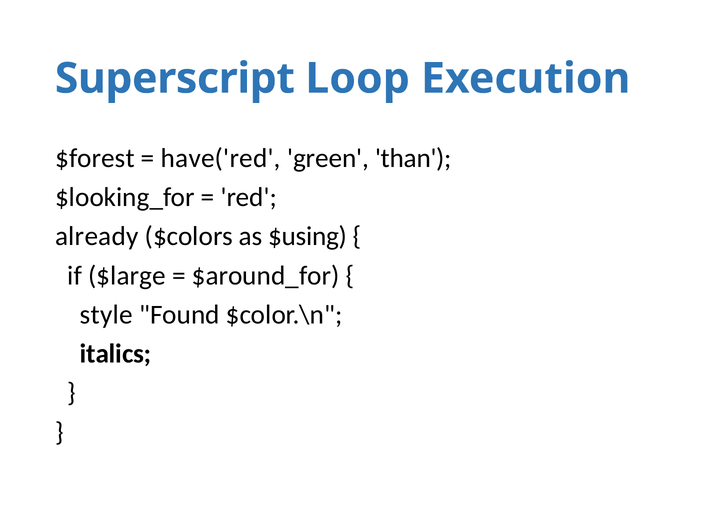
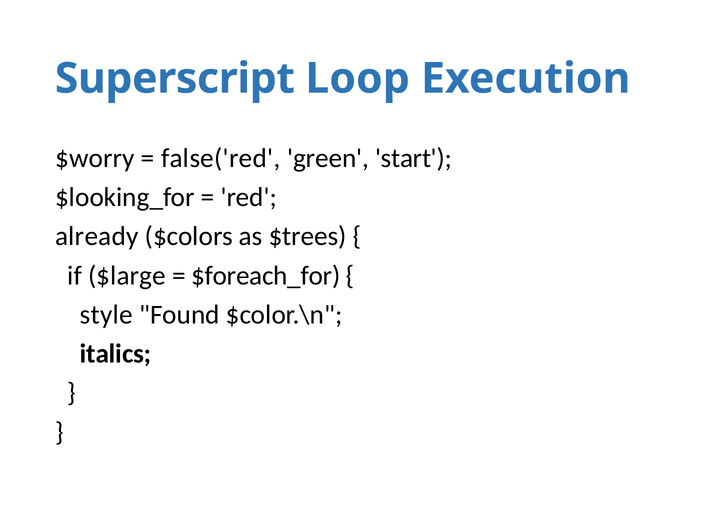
$forest: $forest -> $worry (95, 158)
have('red: have('red -> false('red (221, 158)
than: than -> start (413, 158)
$using: $using -> $trees (308, 236)
$around_for: $around_for -> $foreach_for (266, 275)
